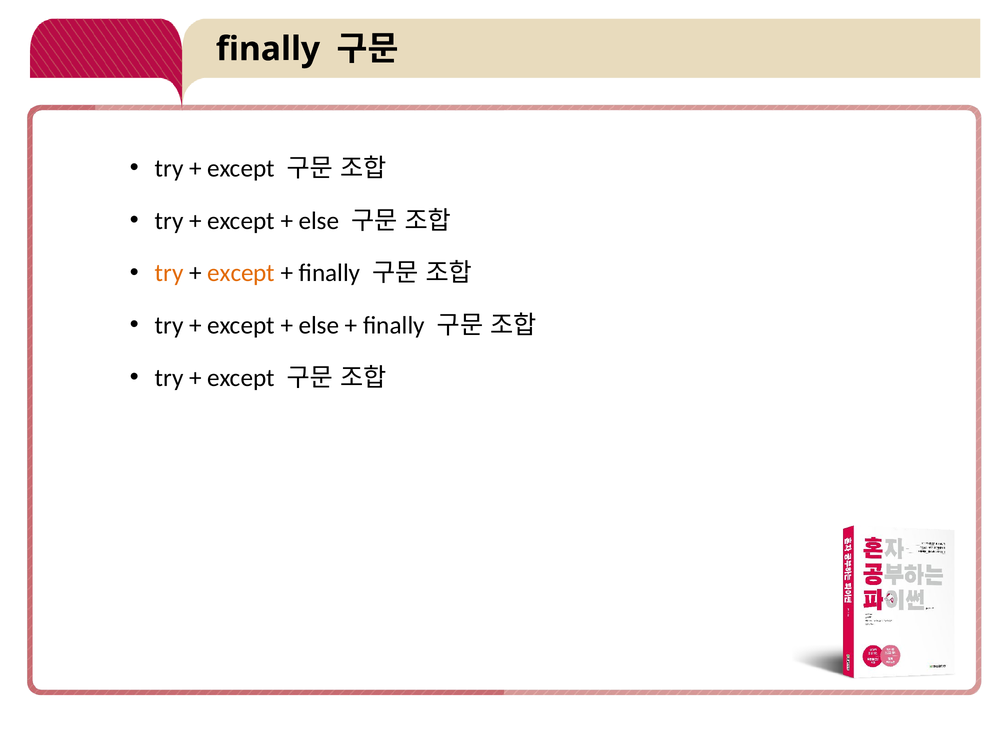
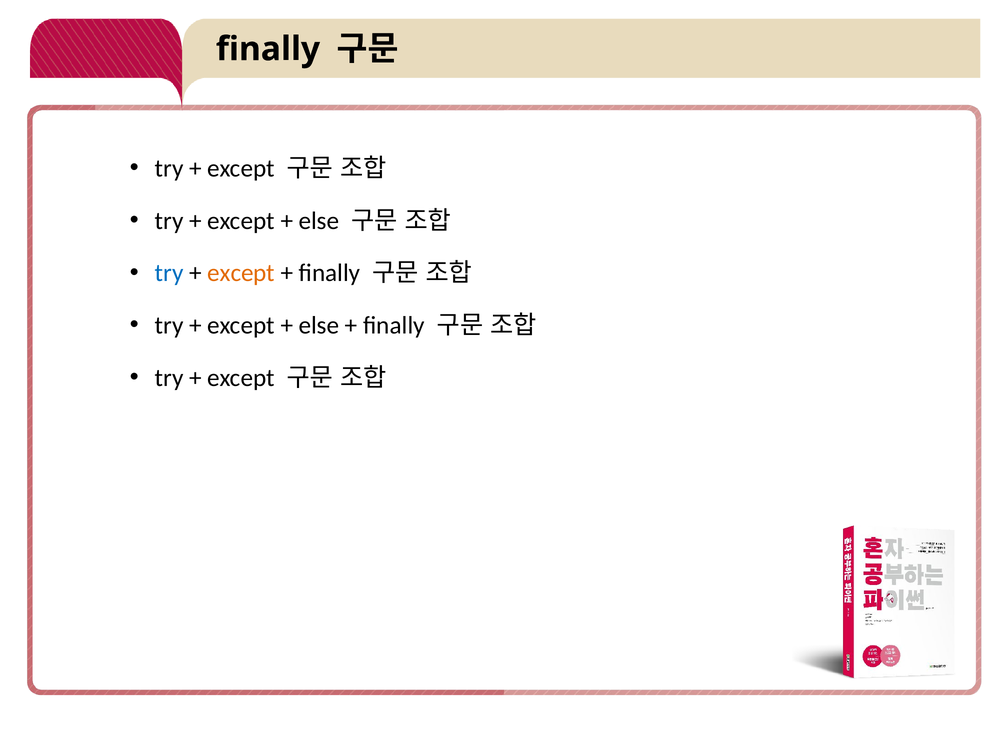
try colour: orange -> blue (169, 273)
